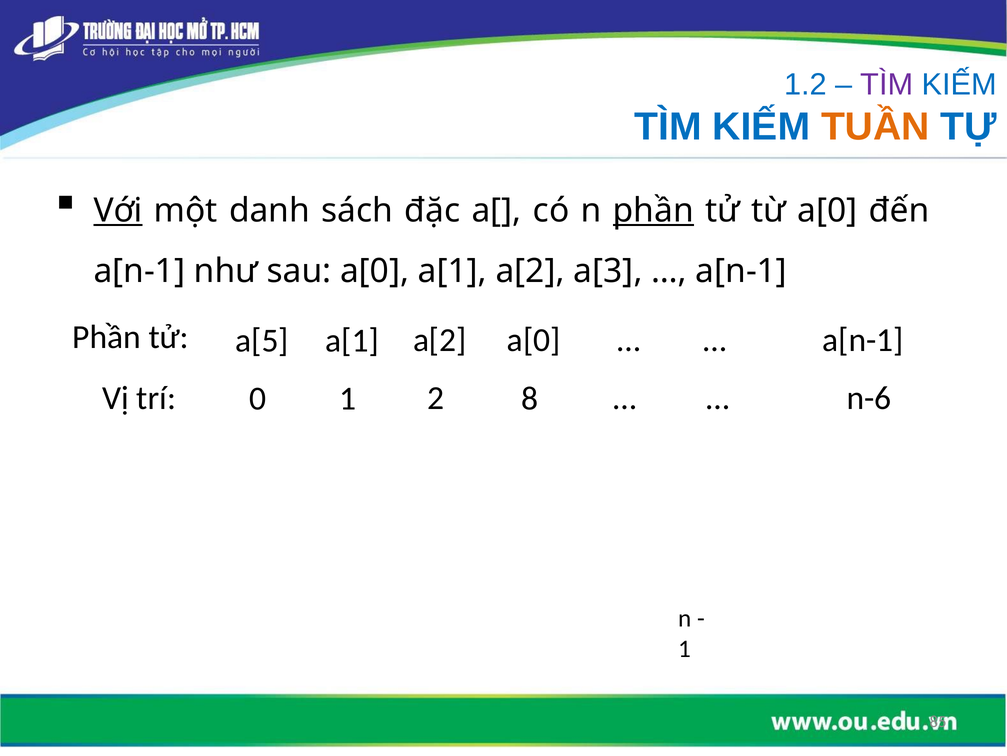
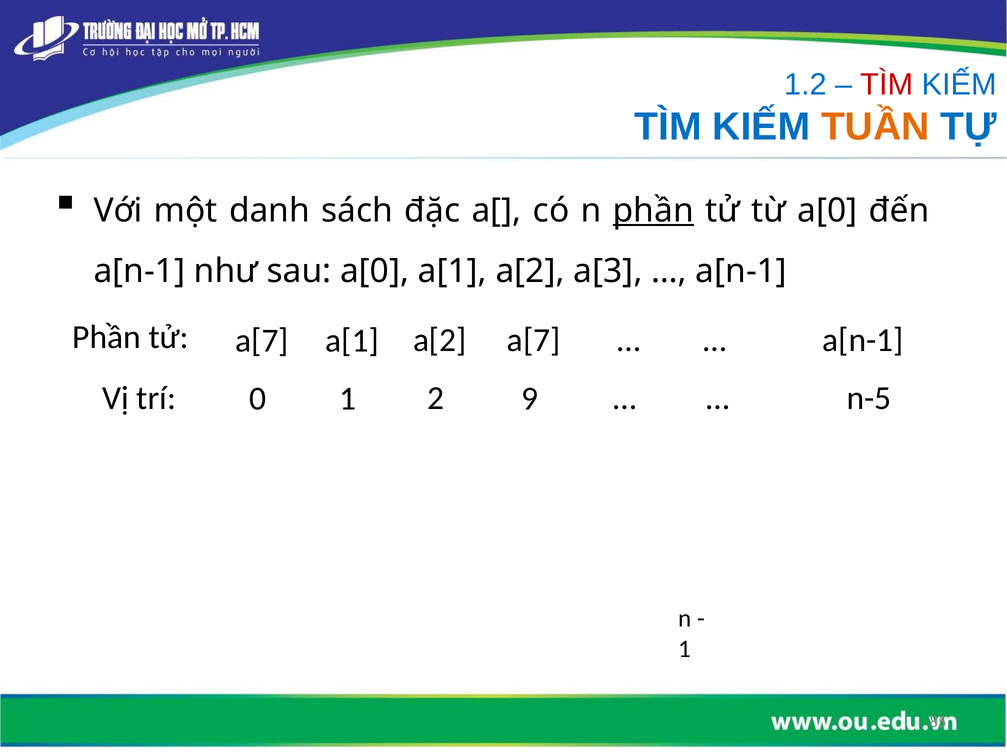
TÌM colour: purple -> red (887, 84)
Với underline: present -> none (118, 210)
a[5: a[5 -> a[7 (262, 340)
a[2 a[0: a[0 -> a[7 (534, 340)
8: 8 -> 9 (530, 398)
n-6: n-6 -> n-5 (869, 398)
